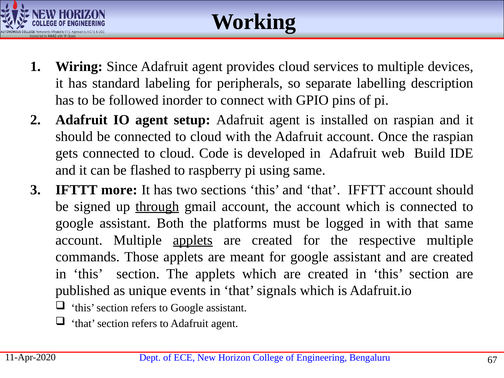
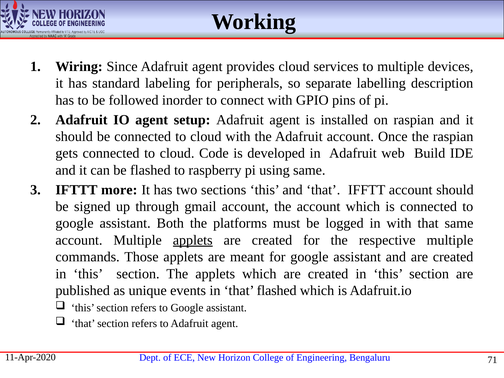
through underline: present -> none (157, 207)
that signals: signals -> flashed (277, 291)
67: 67 -> 71 (492, 360)
